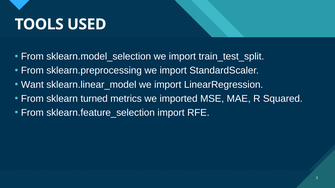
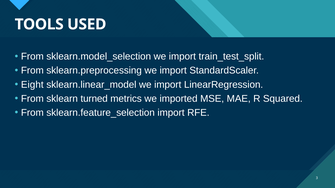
Want: Want -> Eight (32, 85)
